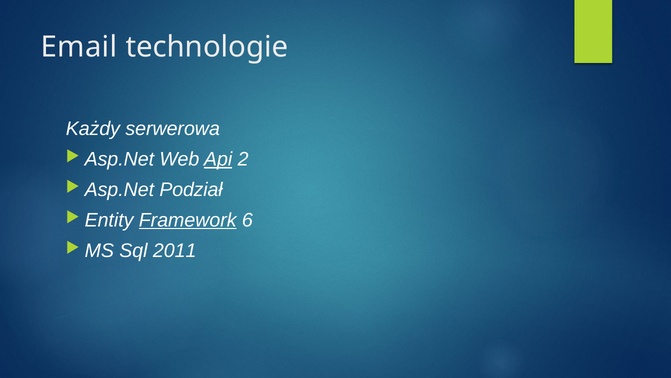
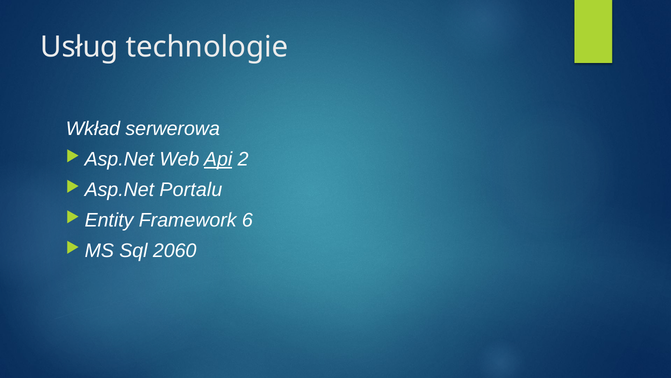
Email: Email -> Usług (79, 47)
Każdy: Każdy -> Wkład (93, 129)
Podział: Podział -> Portalu (191, 189)
Framework underline: present -> none (188, 220)
2011: 2011 -> 2060 (175, 250)
